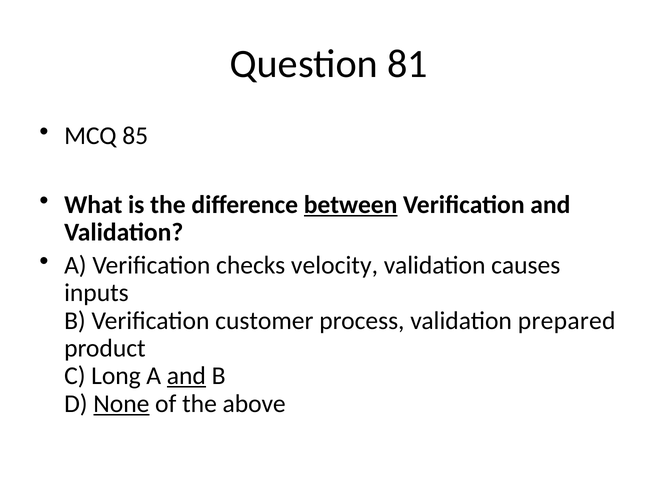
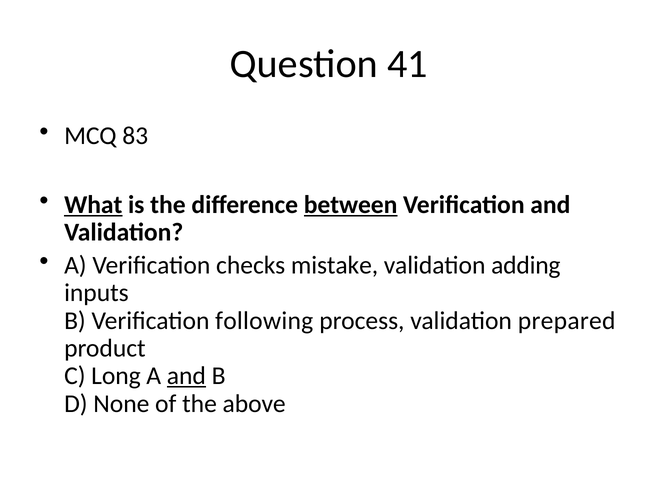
81: 81 -> 41 (407, 64)
85: 85 -> 83 (135, 136)
What underline: none -> present (93, 204)
velocity: velocity -> mistake (335, 265)
causes: causes -> adding (526, 265)
customer: customer -> following (264, 320)
None underline: present -> none (121, 403)
